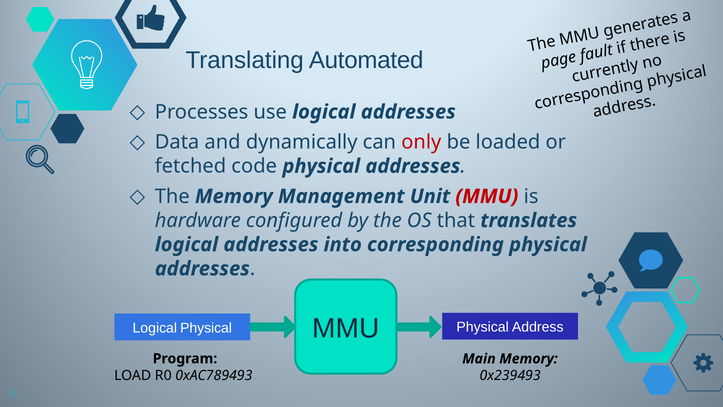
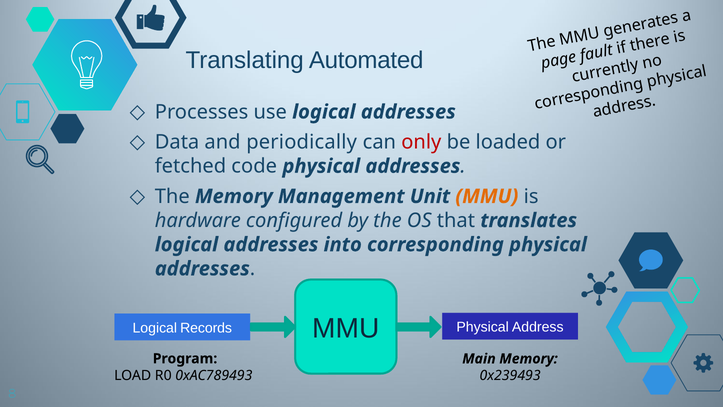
dynamically: dynamically -> periodically (302, 142)
MMU colour: red -> orange (487, 196)
Logical Physical: Physical -> Records (206, 328)
